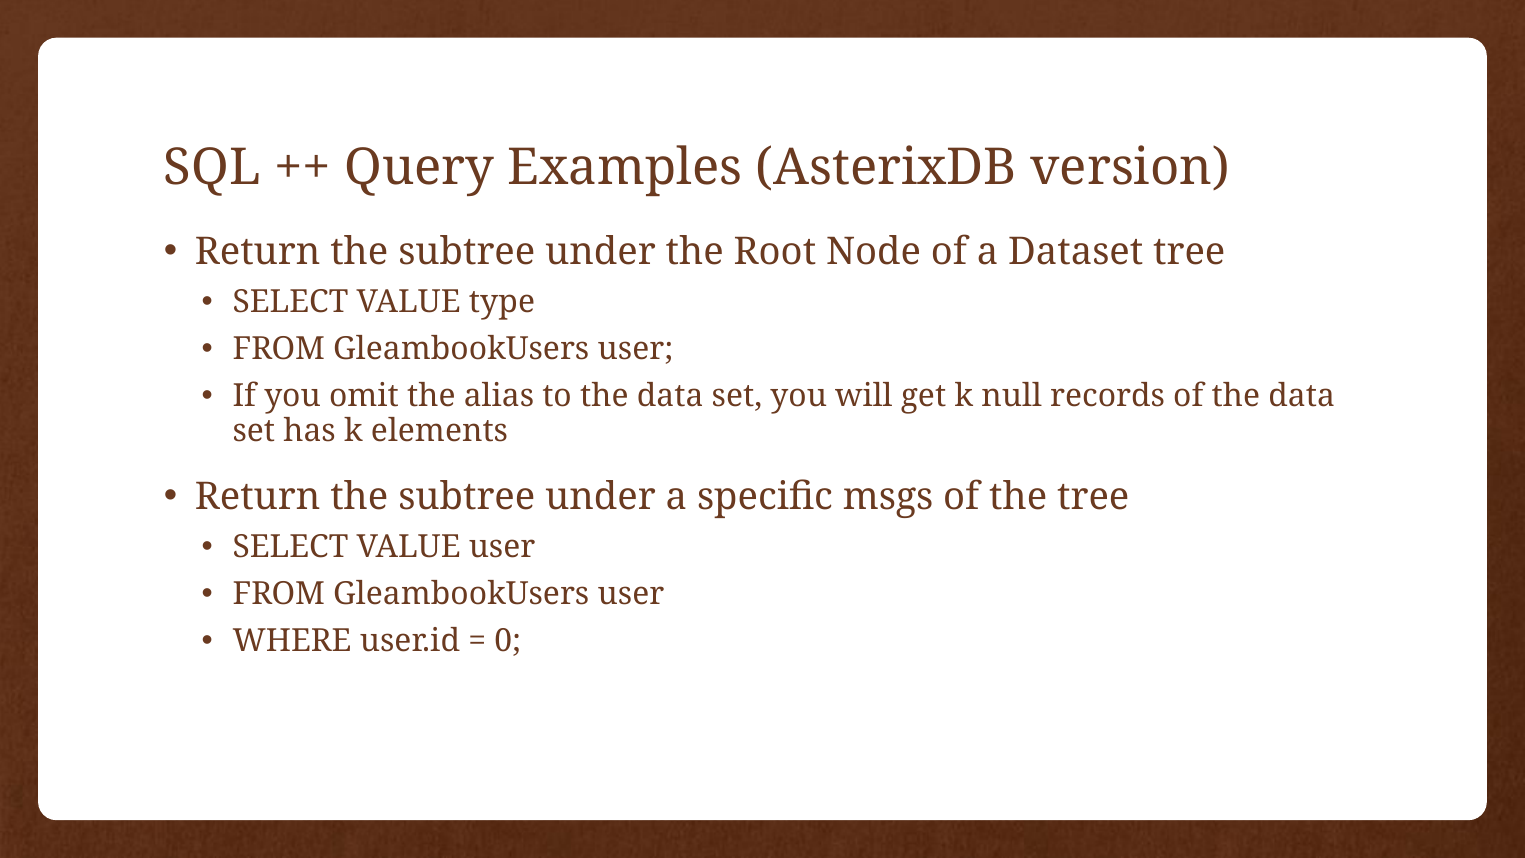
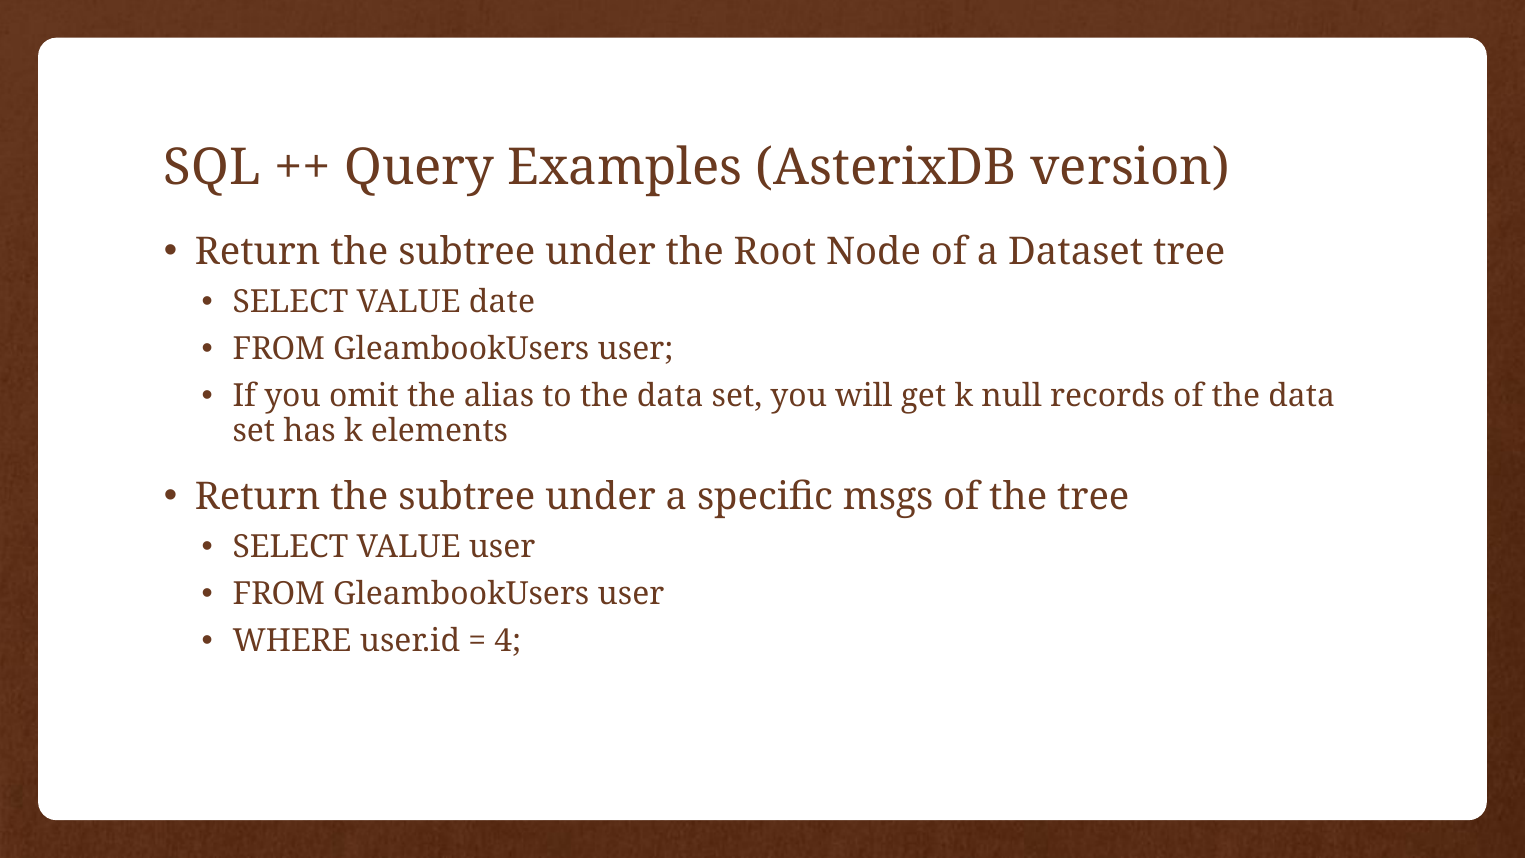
type: type -> date (502, 302)
0: 0 -> 4 (508, 641)
